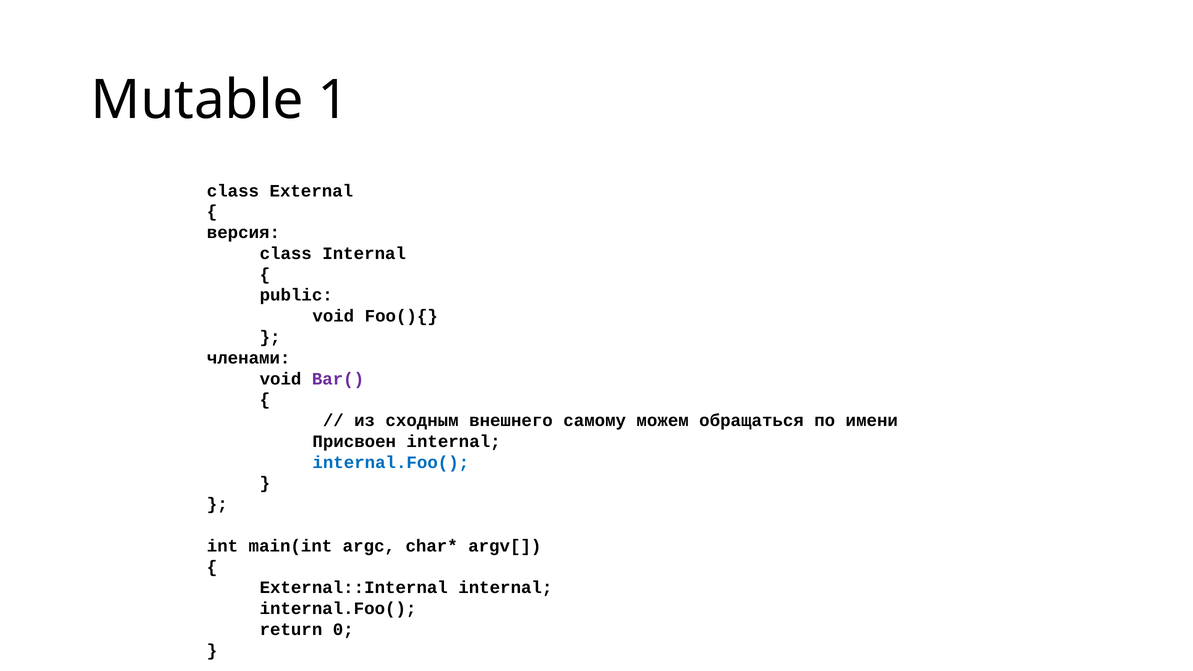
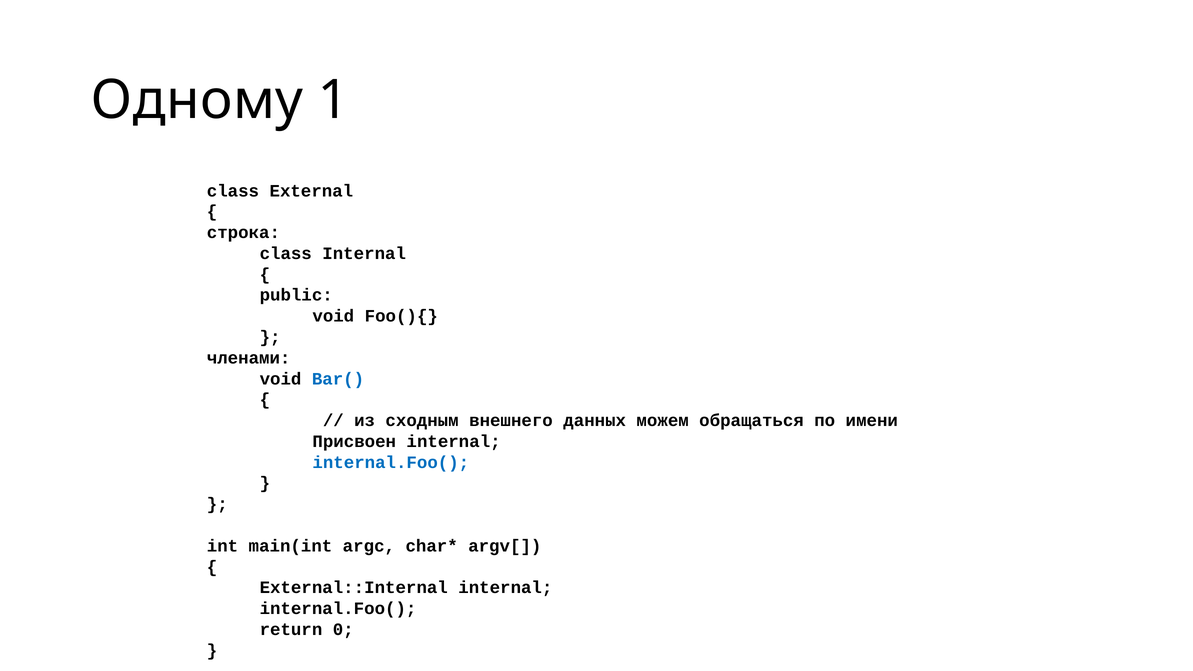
Mutable: Mutable -> Одному (197, 100)
версия: версия -> строка (243, 233)
Bar( colour: purple -> blue (338, 379)
самому: самому -> данных (595, 421)
